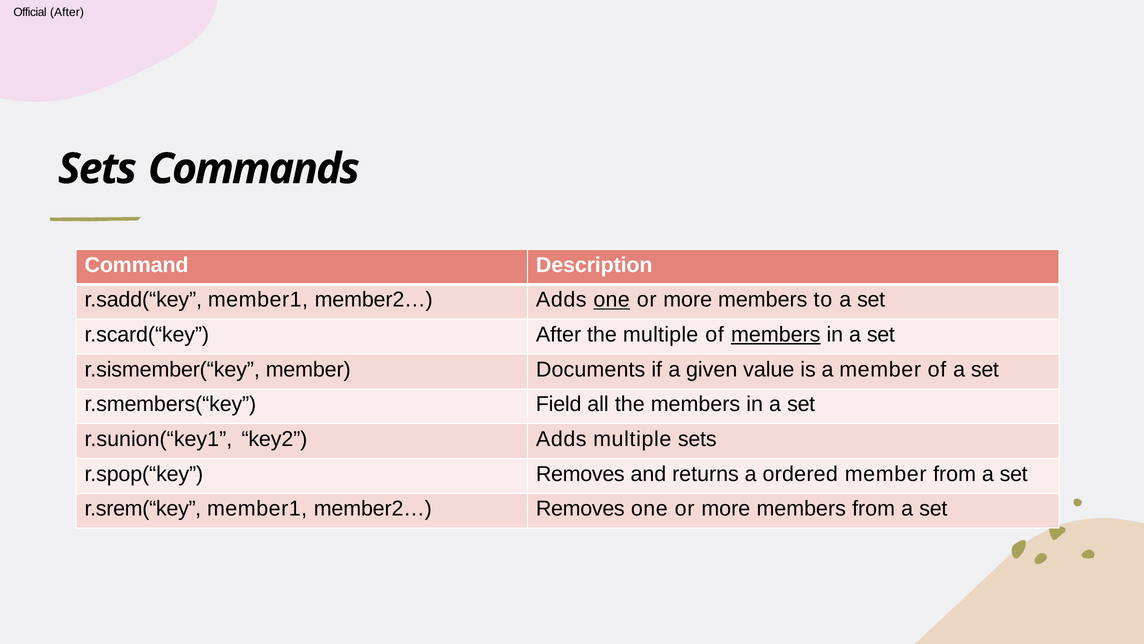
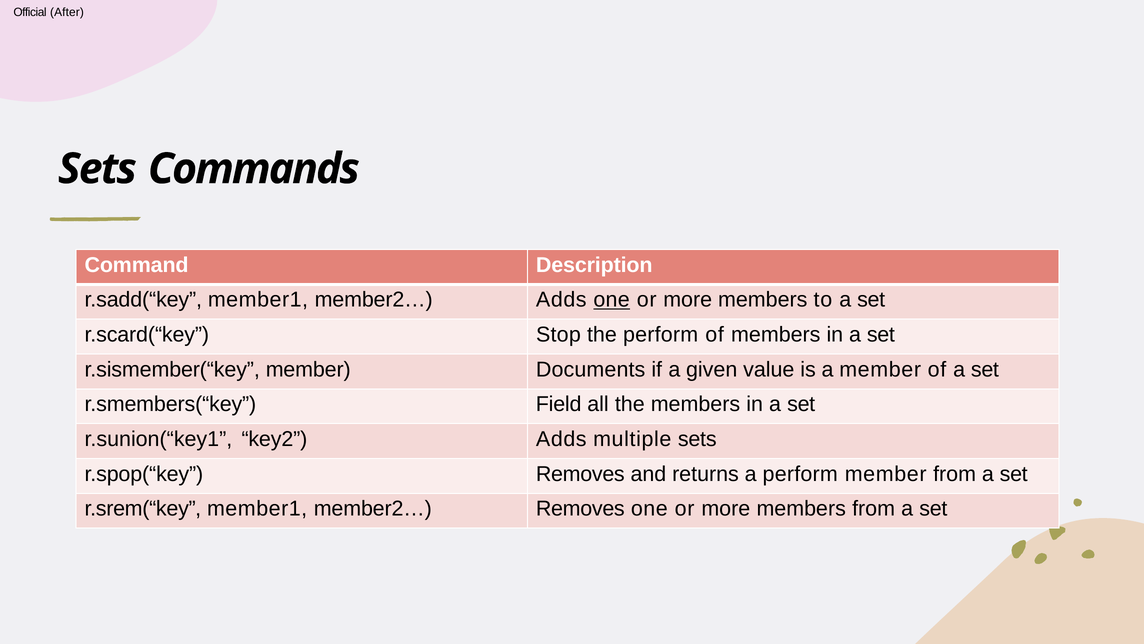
r.scard(“key After: After -> Stop (558, 334)
the multiple: multiple -> perform (661, 334)
members underline: present -> none (776, 334)
a ordered: ordered -> perform (800, 474)
